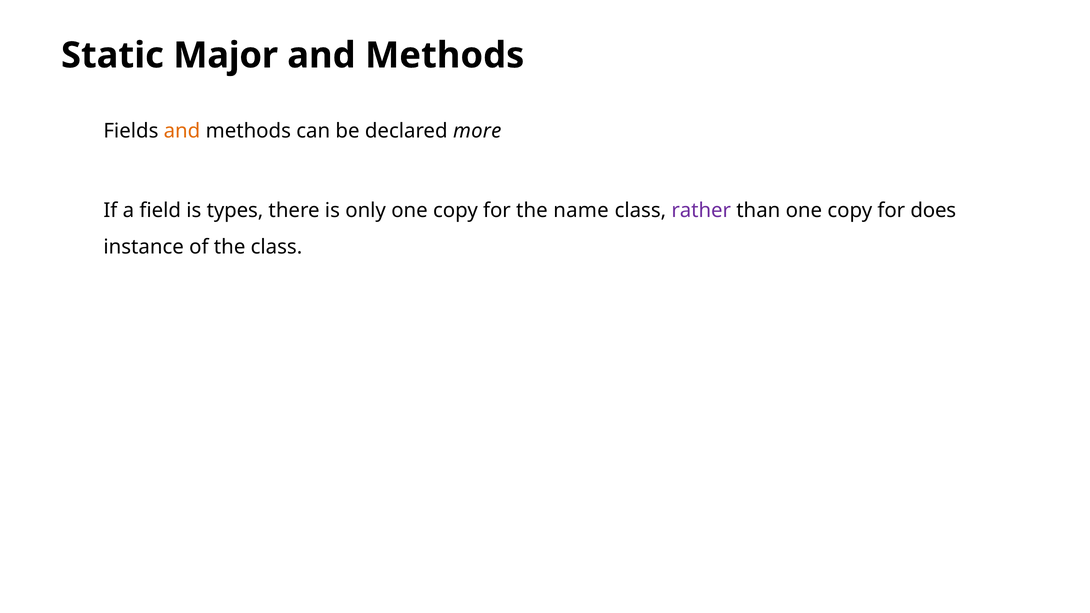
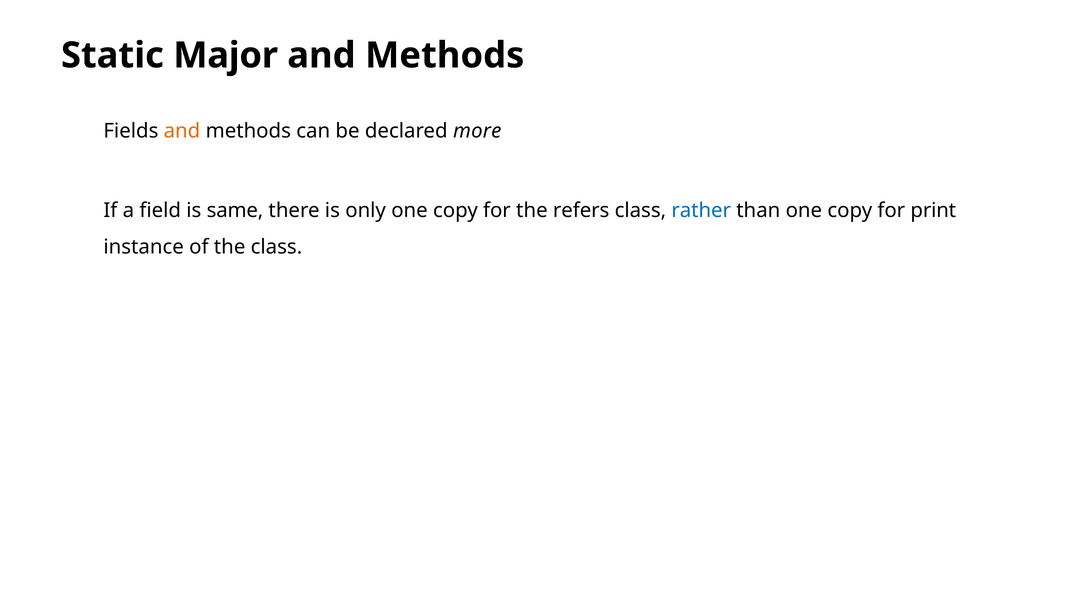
types: types -> same (235, 210)
name: name -> refers (581, 210)
rather colour: purple -> blue (701, 210)
does: does -> print (933, 210)
